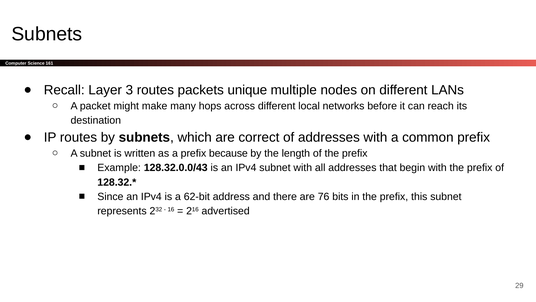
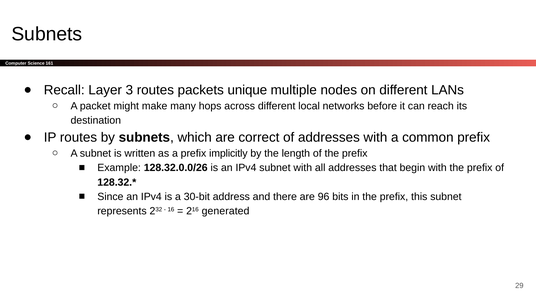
because: because -> implicitly (228, 153)
128.32.0.0/43: 128.32.0.0/43 -> 128.32.0.0/26 (176, 168)
62-bit: 62-bit -> 30-bit (197, 196)
76: 76 -> 96 (324, 196)
advertised: advertised -> generated (226, 211)
